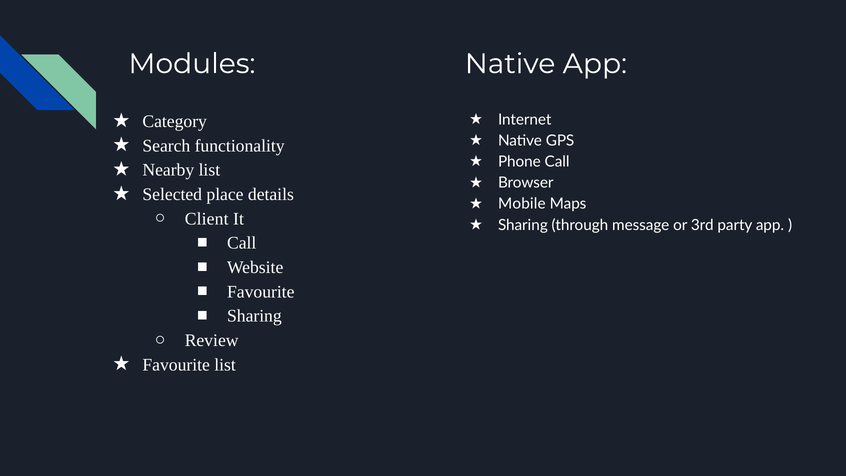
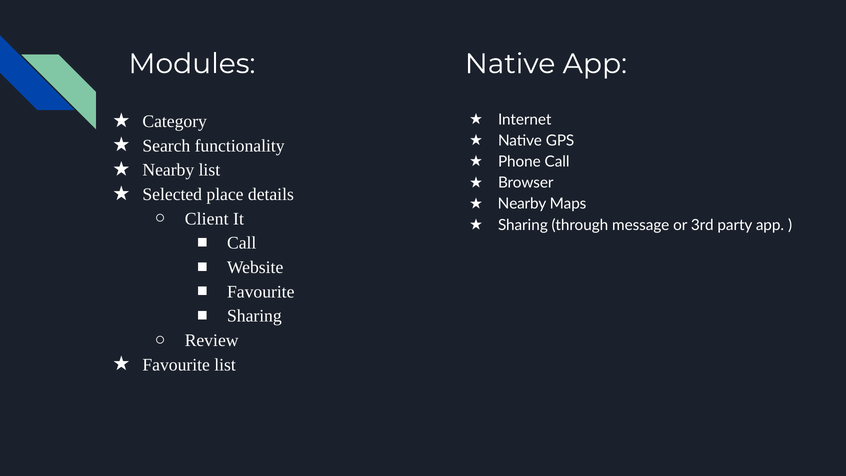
Mobile: Mobile -> Nearby (522, 204)
